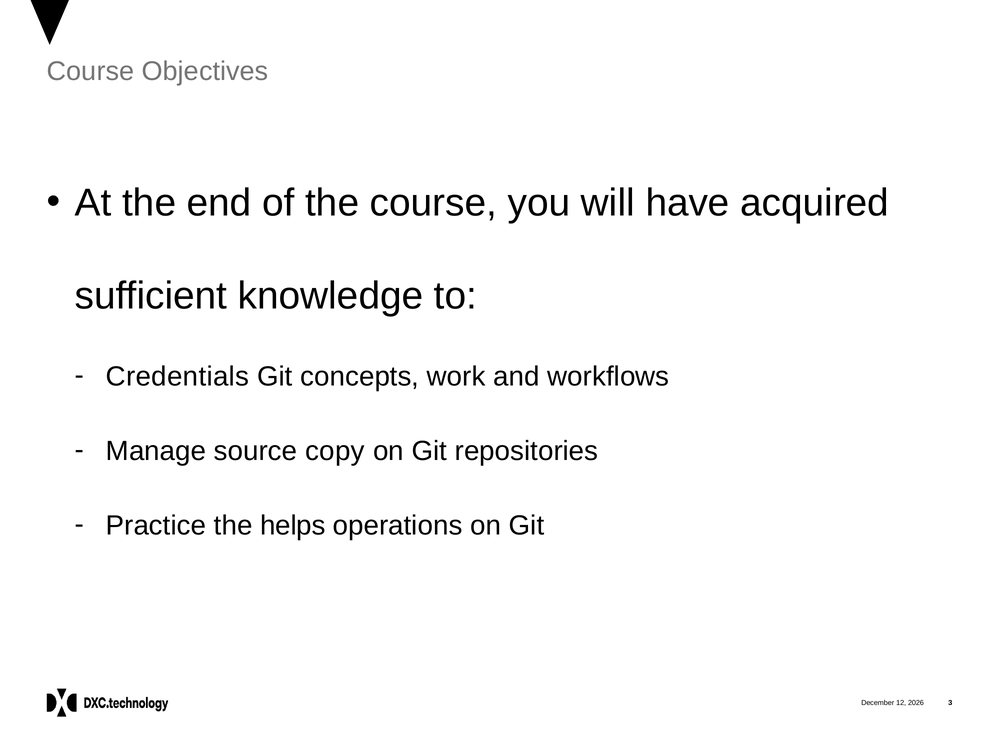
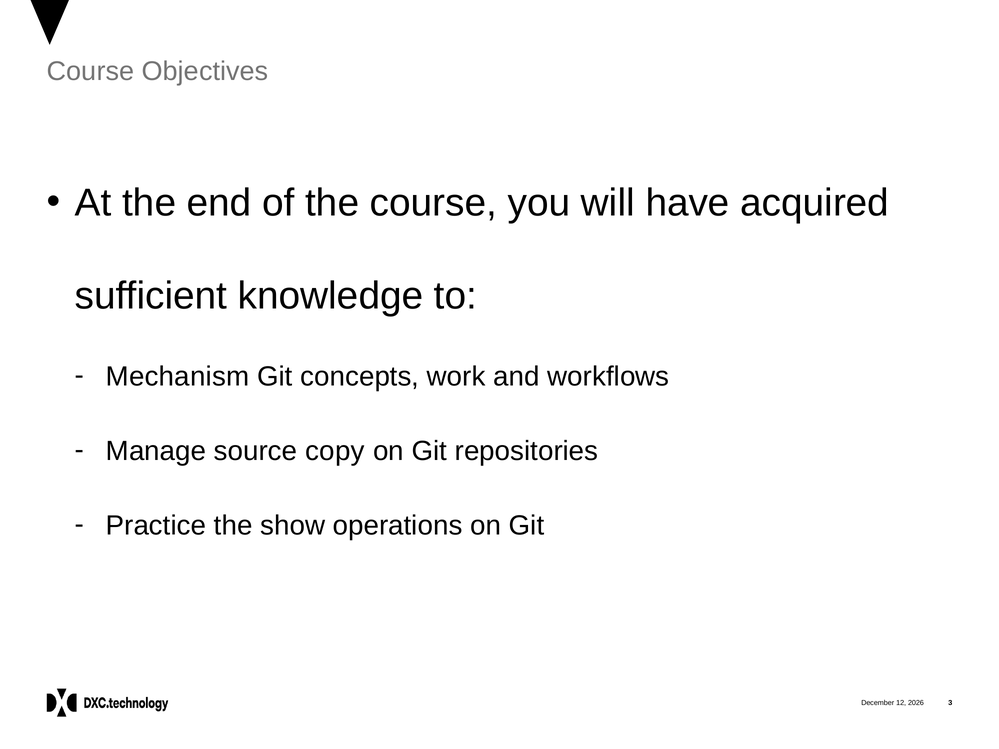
Credentials: Credentials -> Mechanism (178, 377)
helps: helps -> show (293, 526)
